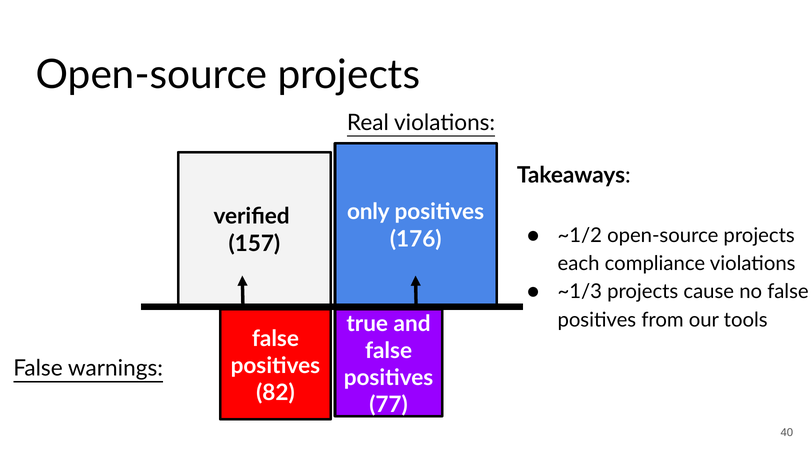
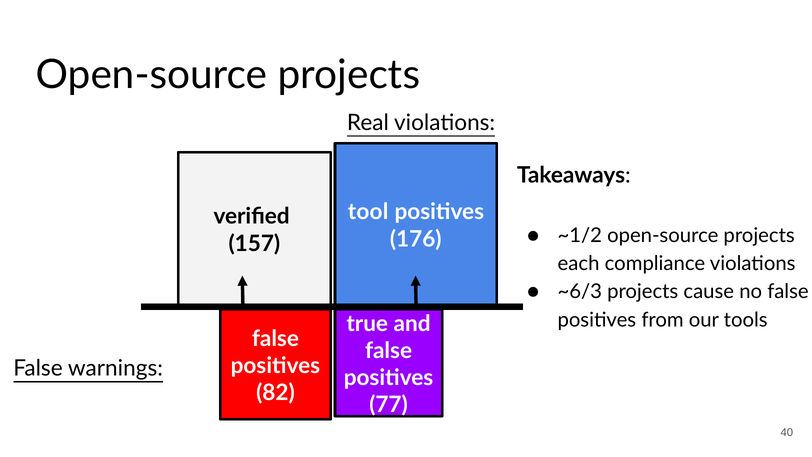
only: only -> tool (368, 212)
~1/3: ~1/3 -> ~6/3 (580, 292)
